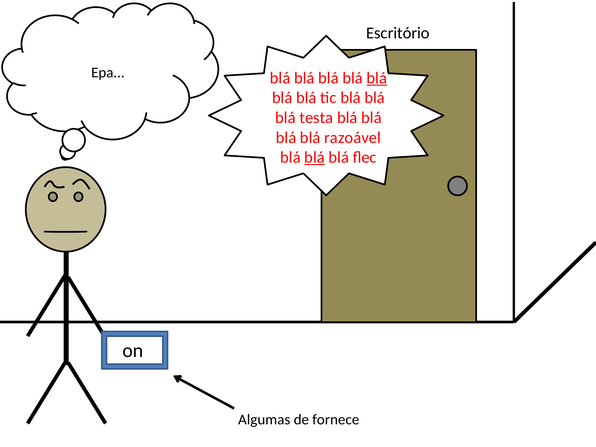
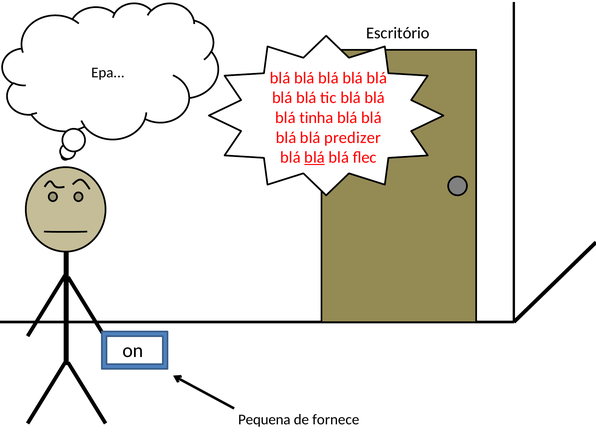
blá underline: present -> none (377, 78)
testa: testa -> tinha (316, 118)
razoável: razoável -> predizer (353, 138)
Algumas: Algumas -> Pequena (264, 419)
